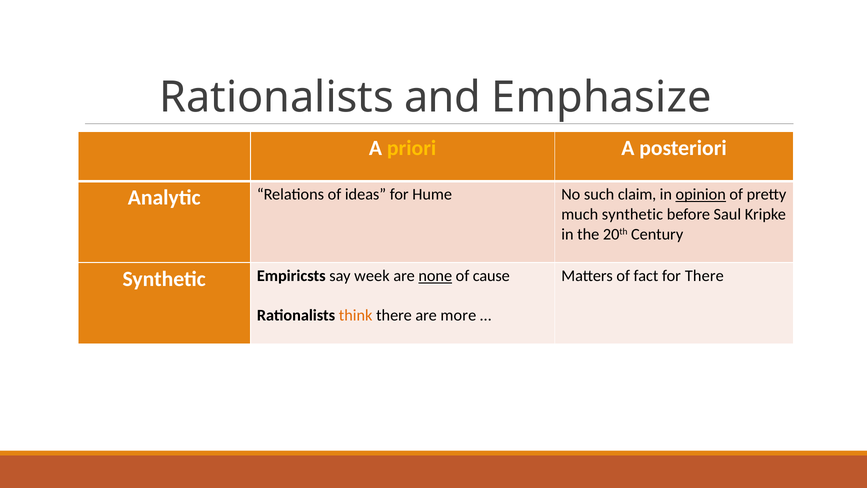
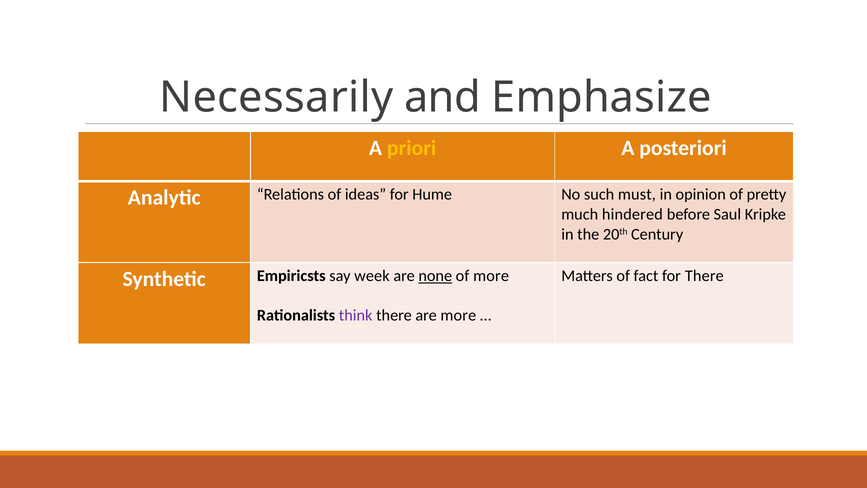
Rationalists: Rationalists -> Necessarily (276, 97)
claim: claim -> must (637, 194)
opinion underline: present -> none (701, 194)
much synthetic: synthetic -> hindered (632, 214)
of cause: cause -> more (491, 276)
think colour: orange -> purple (356, 315)
